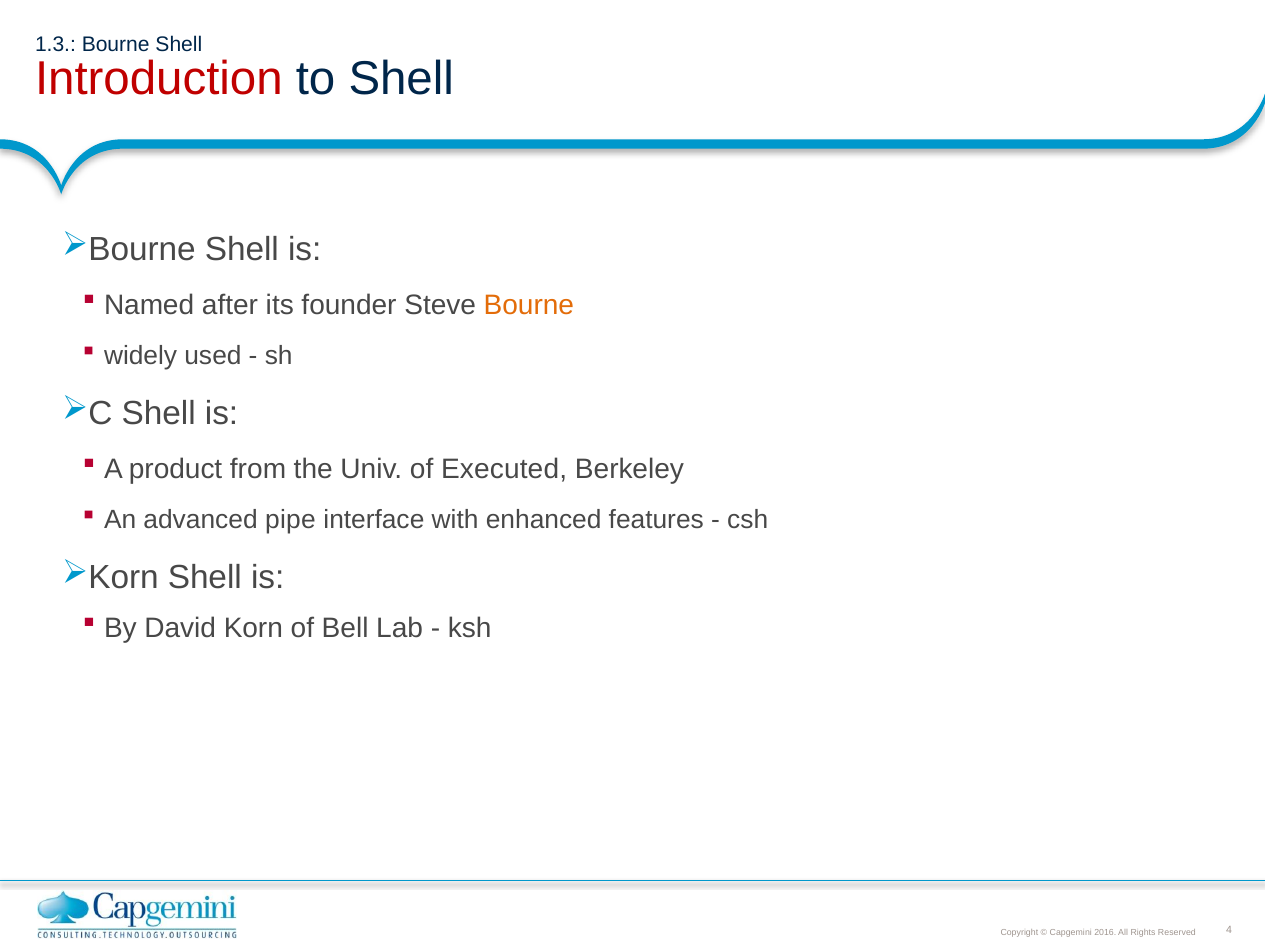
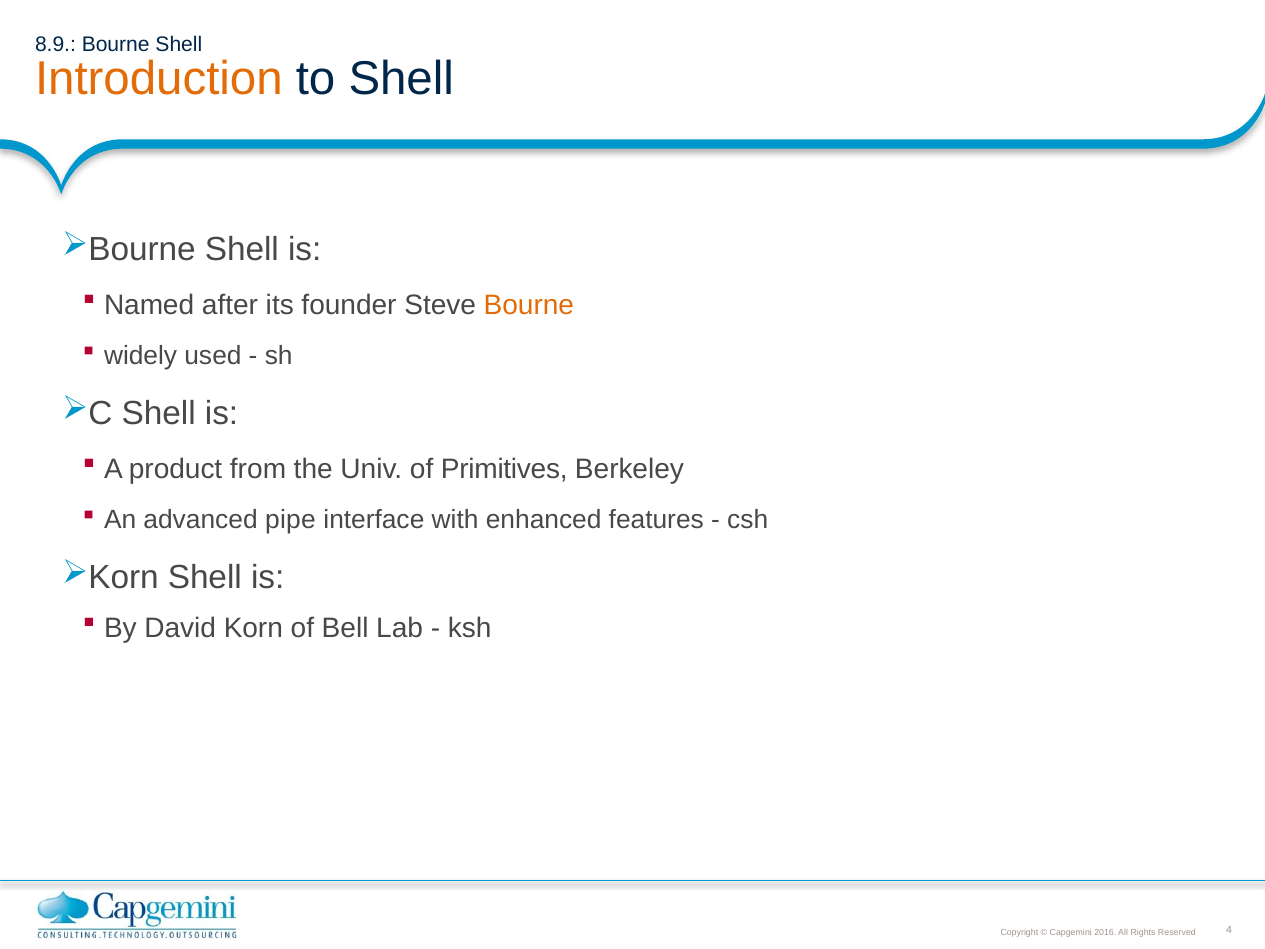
1.3: 1.3 -> 8.9 (55, 45)
Introduction colour: red -> orange (159, 79)
Executed: Executed -> Primitives (504, 469)
